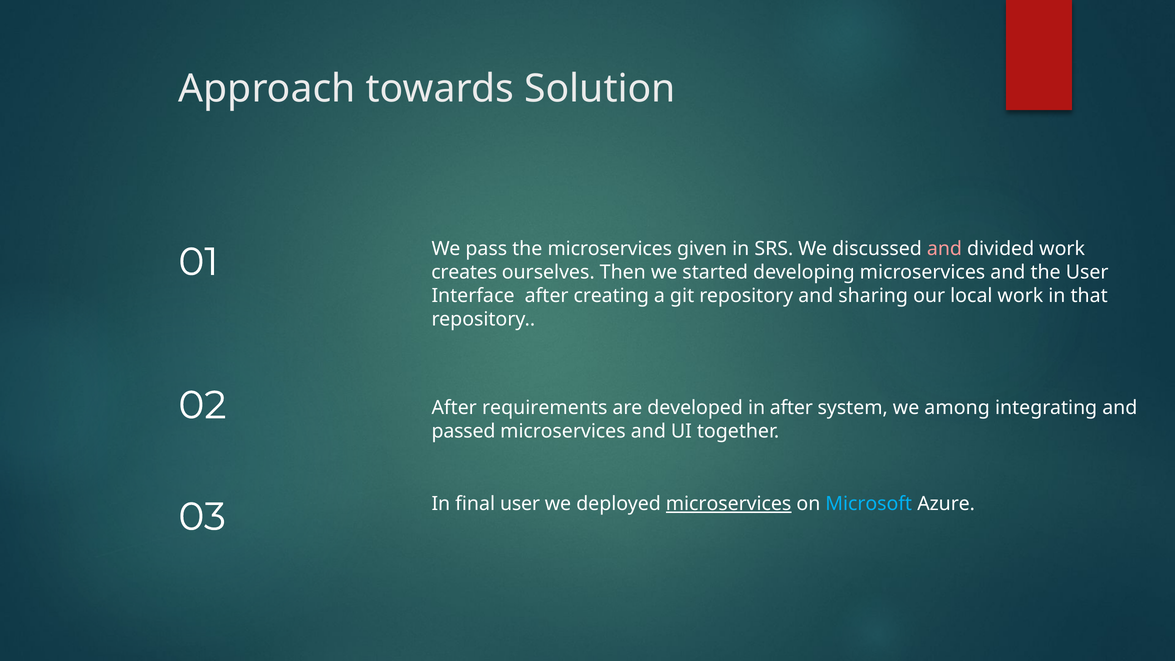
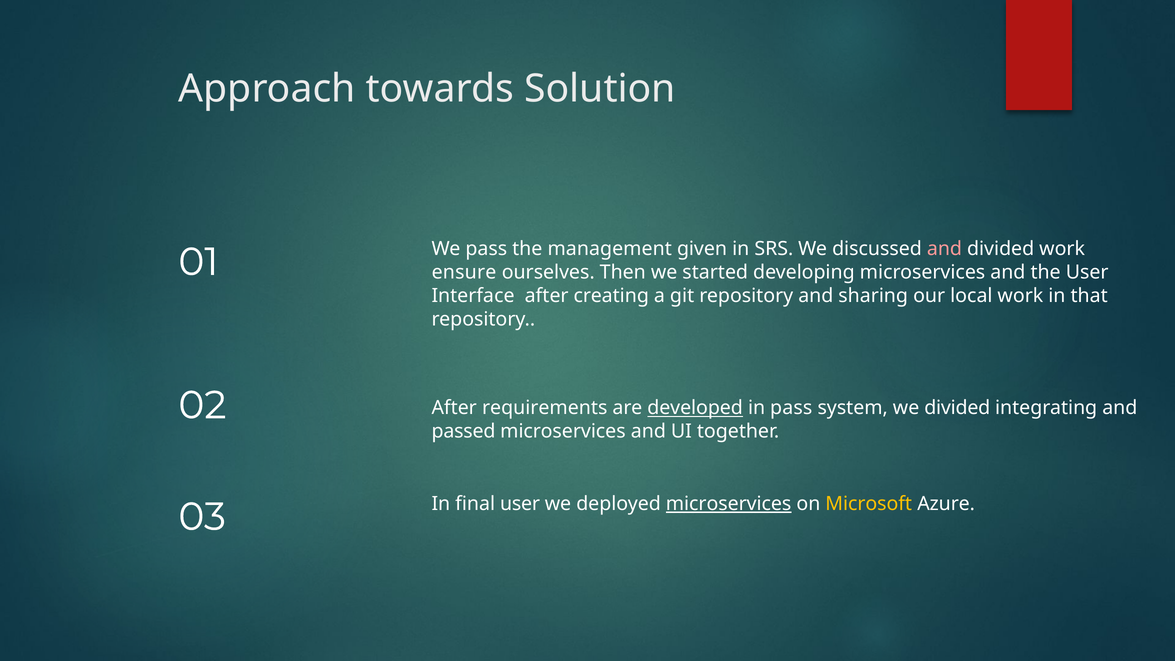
the microservices: microservices -> management (610, 249)
creates: creates -> ensure (464, 272)
developed underline: none -> present (695, 408)
in after: after -> pass (791, 408)
we among: among -> divided (957, 408)
Microsoft colour: light blue -> yellow (869, 504)
